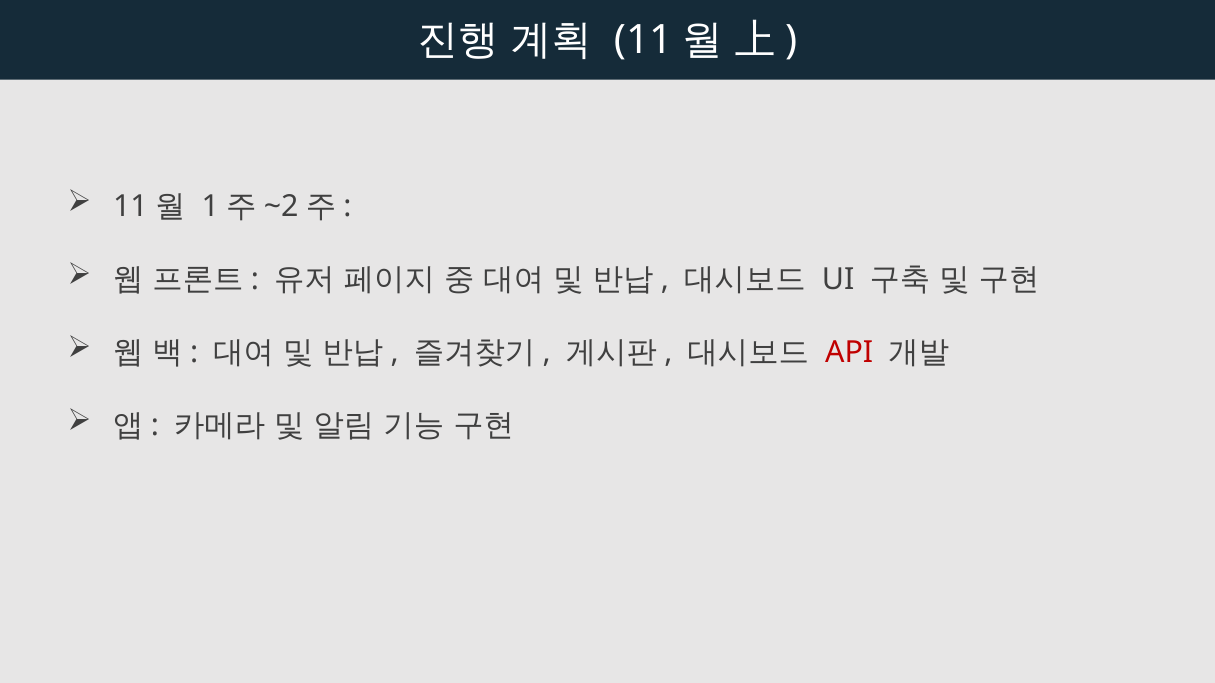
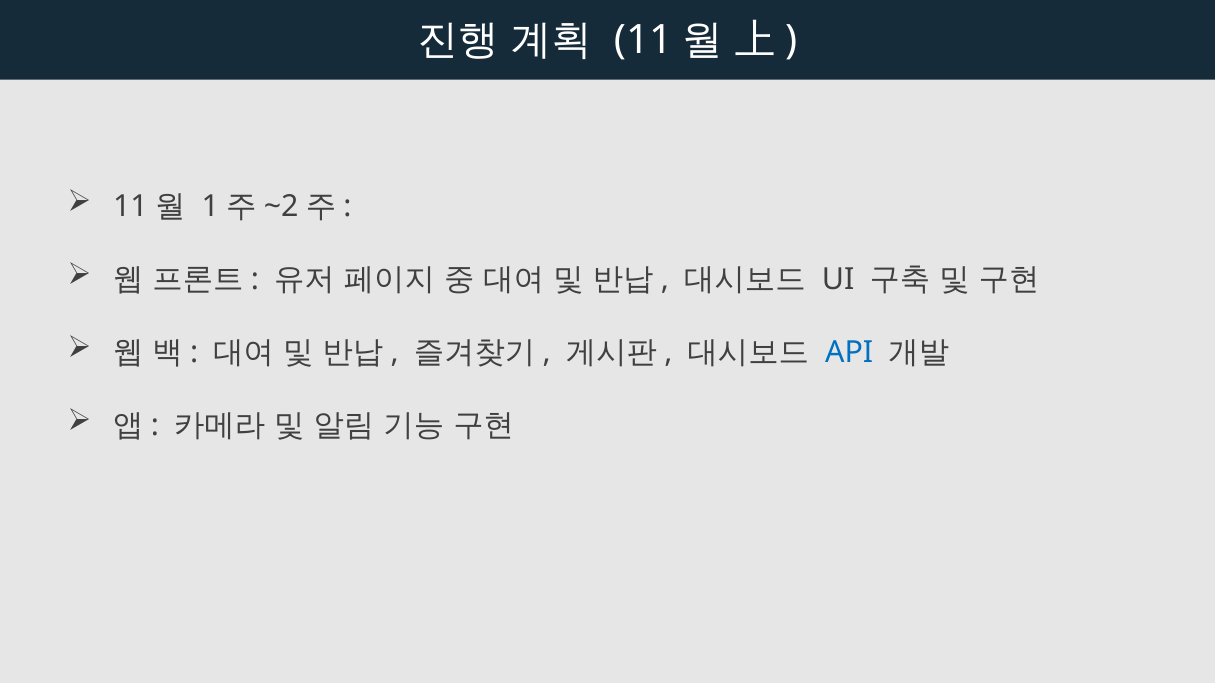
API colour: red -> blue (849, 353)
